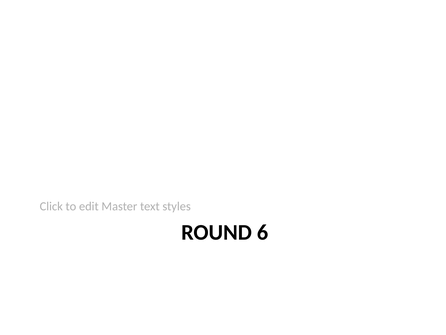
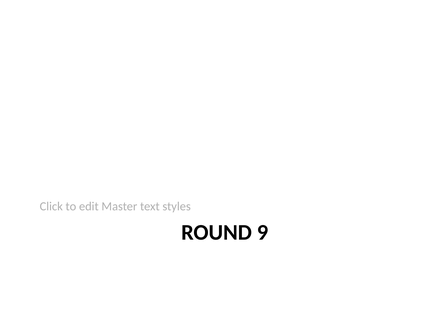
6: 6 -> 9 (263, 232)
